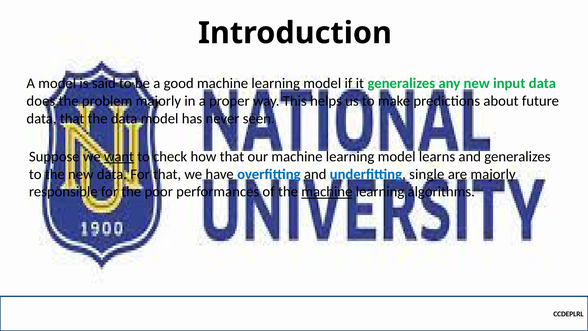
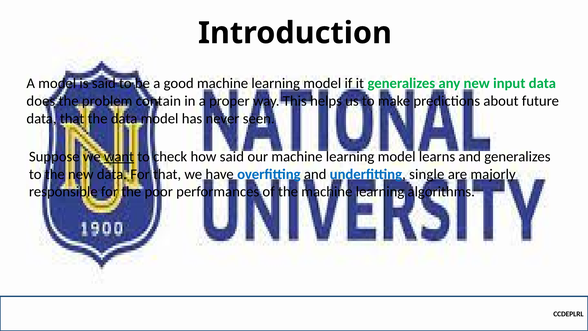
problem majorly: majorly -> contain (158, 101)
how that: that -> said (232, 156)
machine underline: present -> none (327, 192)
